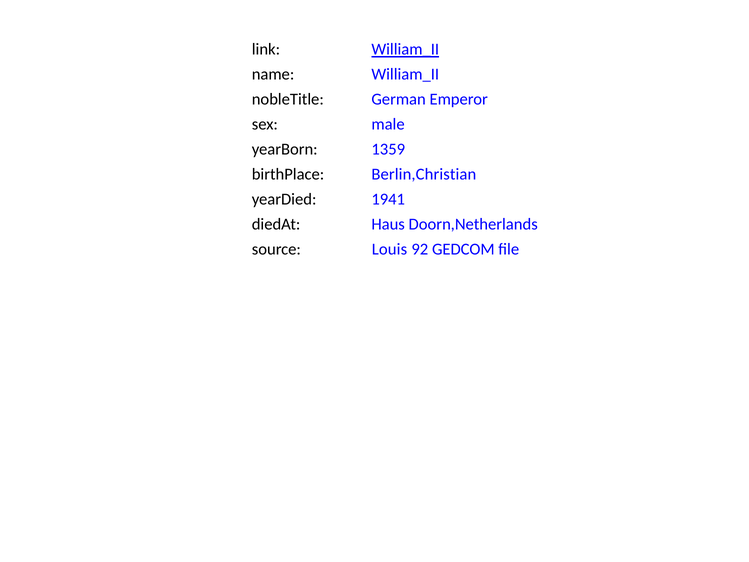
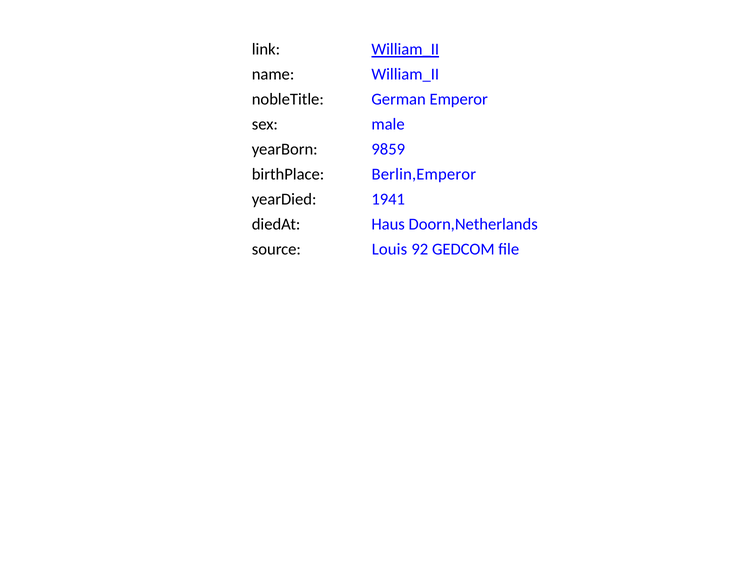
1359: 1359 -> 9859 (388, 149)
Berlin,Christian: Berlin,Christian -> Berlin,Emperor (424, 174)
